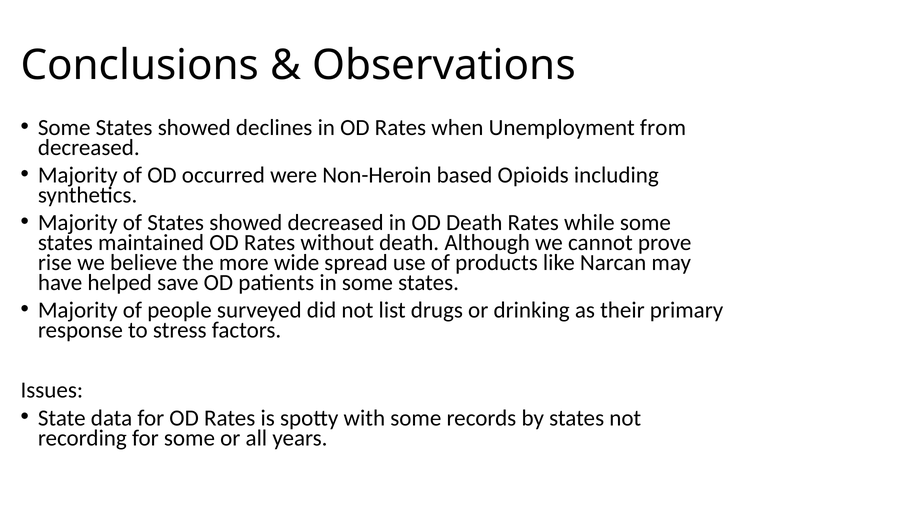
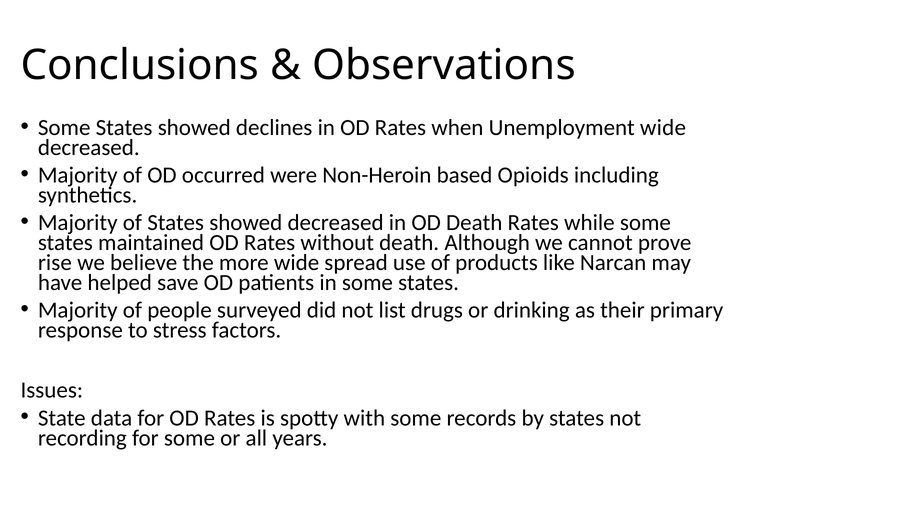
Unemployment from: from -> wide (663, 128)
